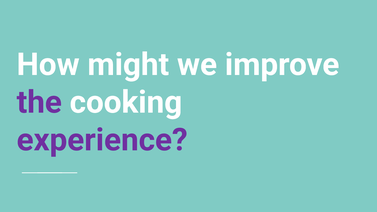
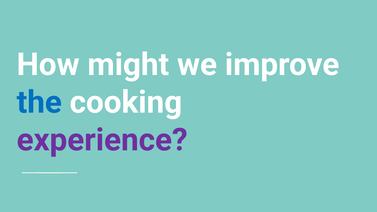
the colour: purple -> blue (39, 102)
